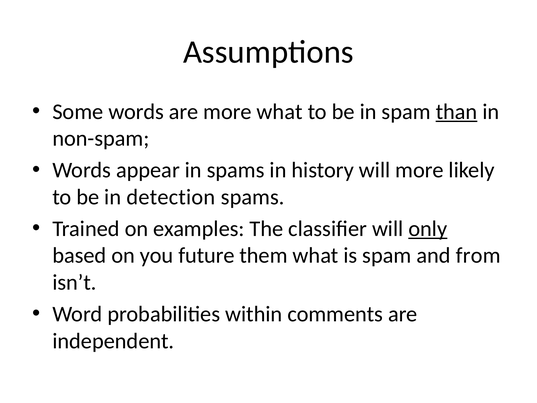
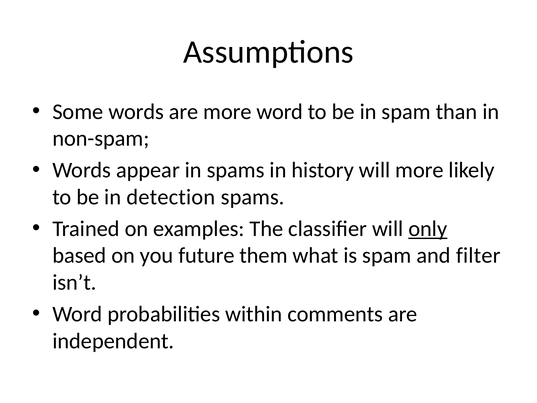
more what: what -> word (280, 112)
than underline: present -> none (457, 112)
from: from -> filter (478, 255)
